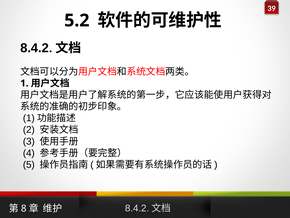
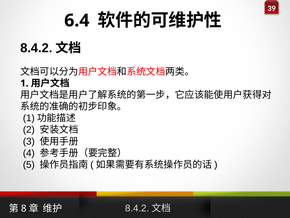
5.2: 5.2 -> 6.4 (77, 20)
